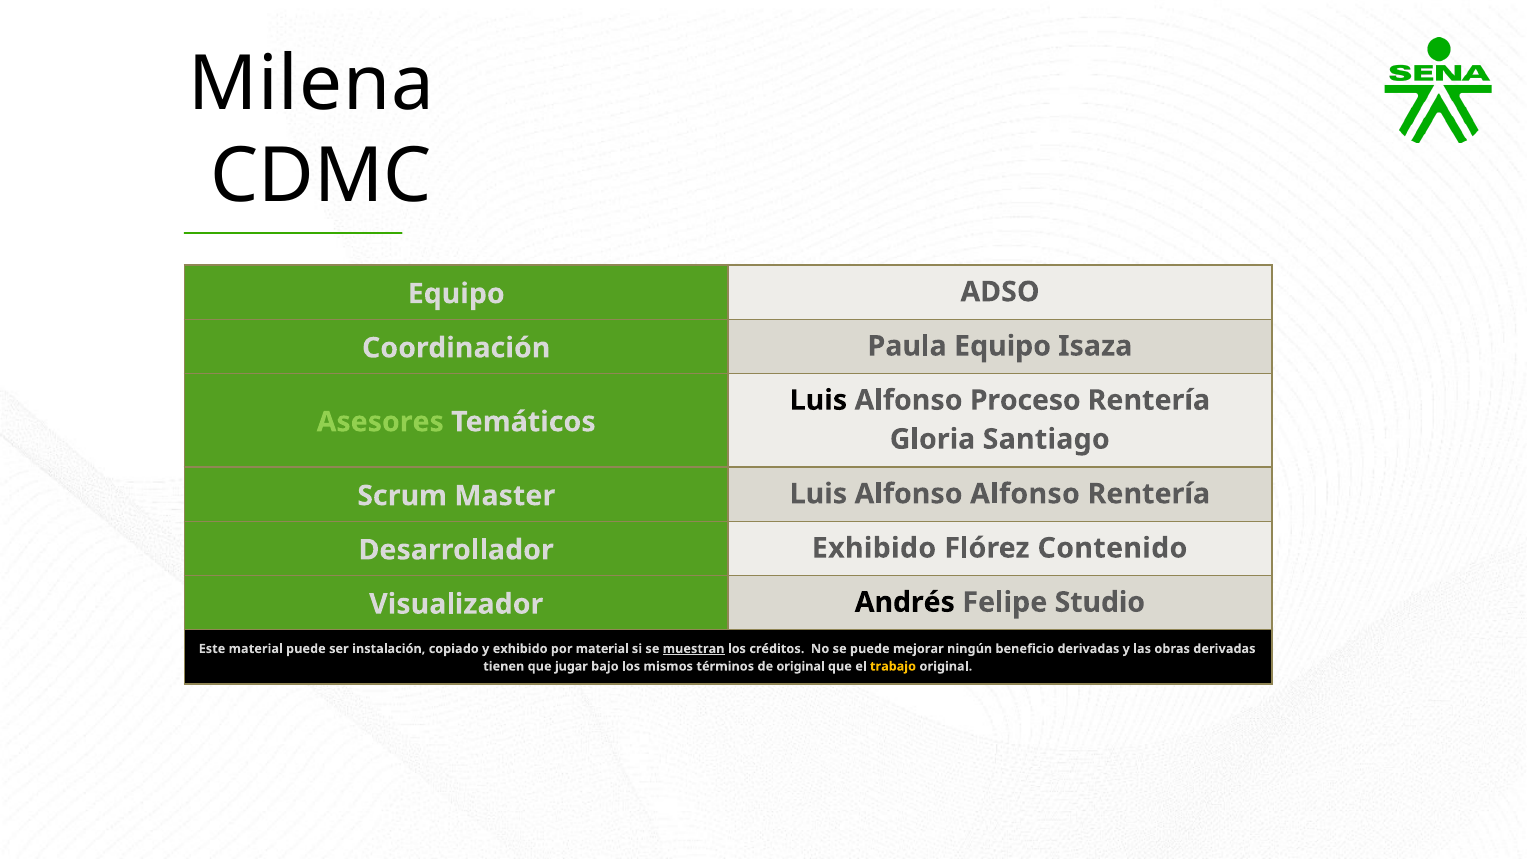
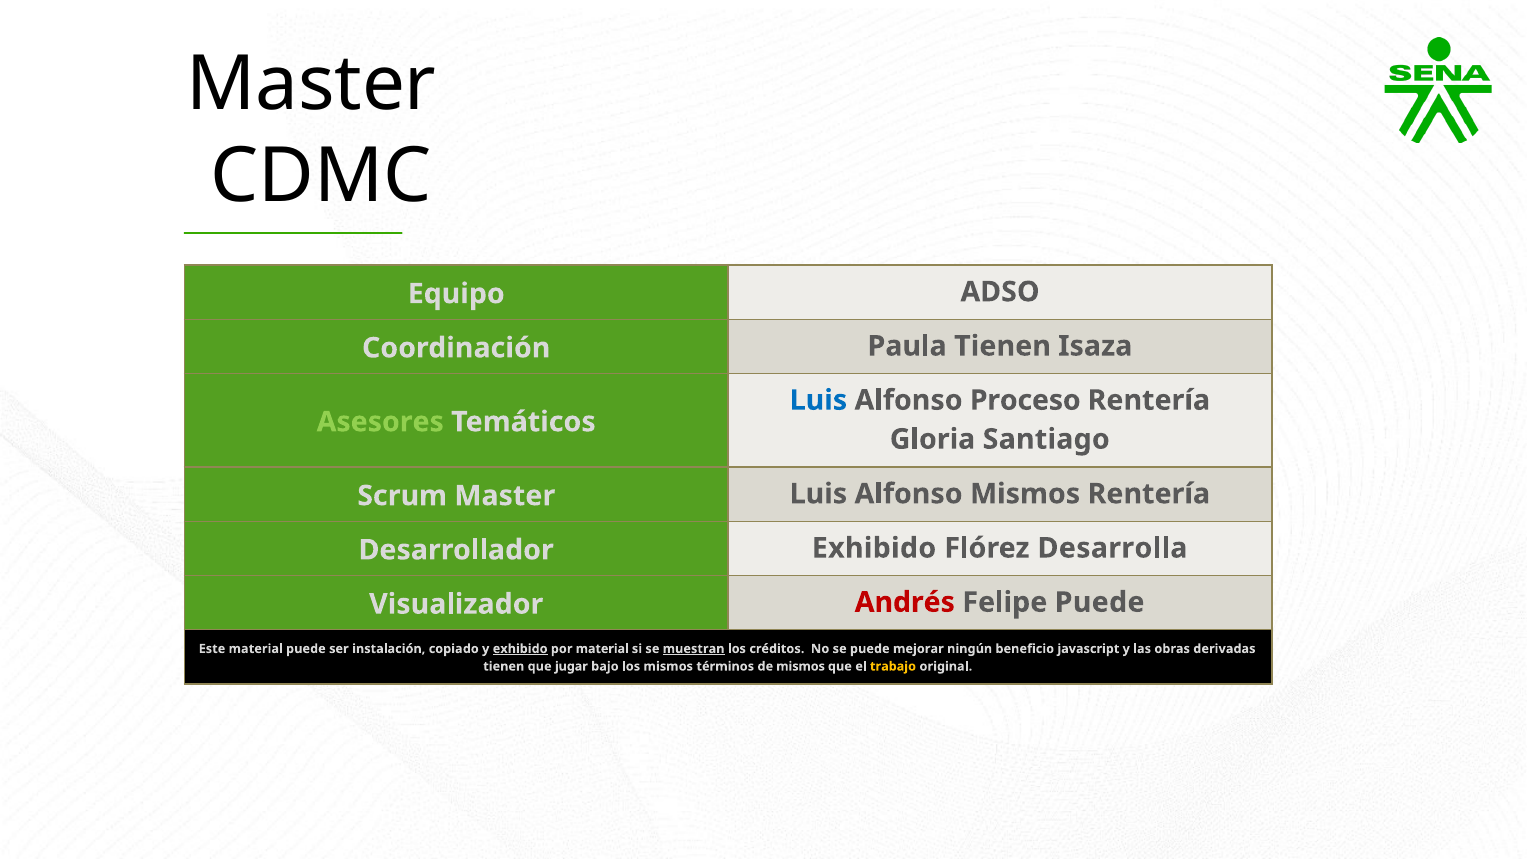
Milena: Milena -> Master (312, 84)
Paula Equipo: Equipo -> Tienen (1003, 346)
Luis colour: black -> blue (818, 400)
Alfonso Alfonso: Alfonso -> Mismos (1025, 494)
Contenido: Contenido -> Desarrolla (1112, 548)
Andrés colour: black -> red (905, 602)
Felipe Studio: Studio -> Puede (1100, 602)
exhibido underline: none -> present (520, 649)
beneficio derivadas: derivadas -> javascript (1088, 649)
de original: original -> mismos (801, 666)
